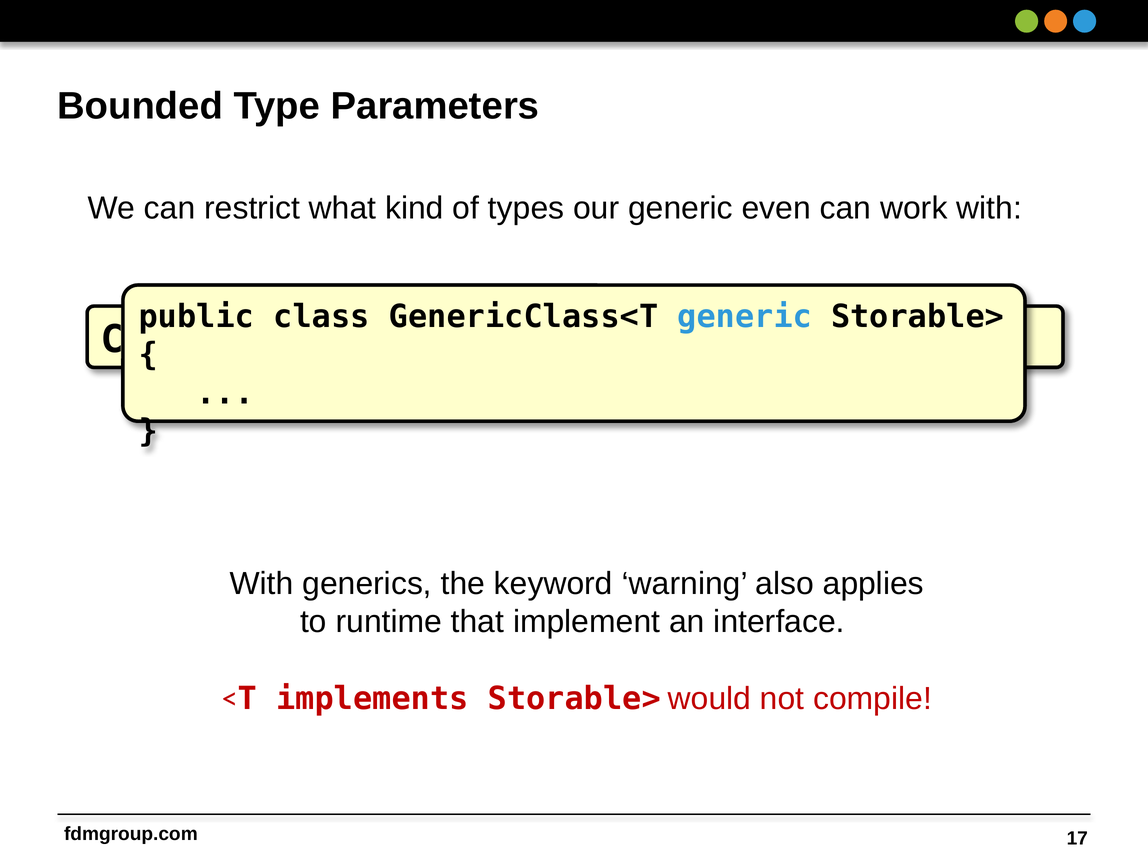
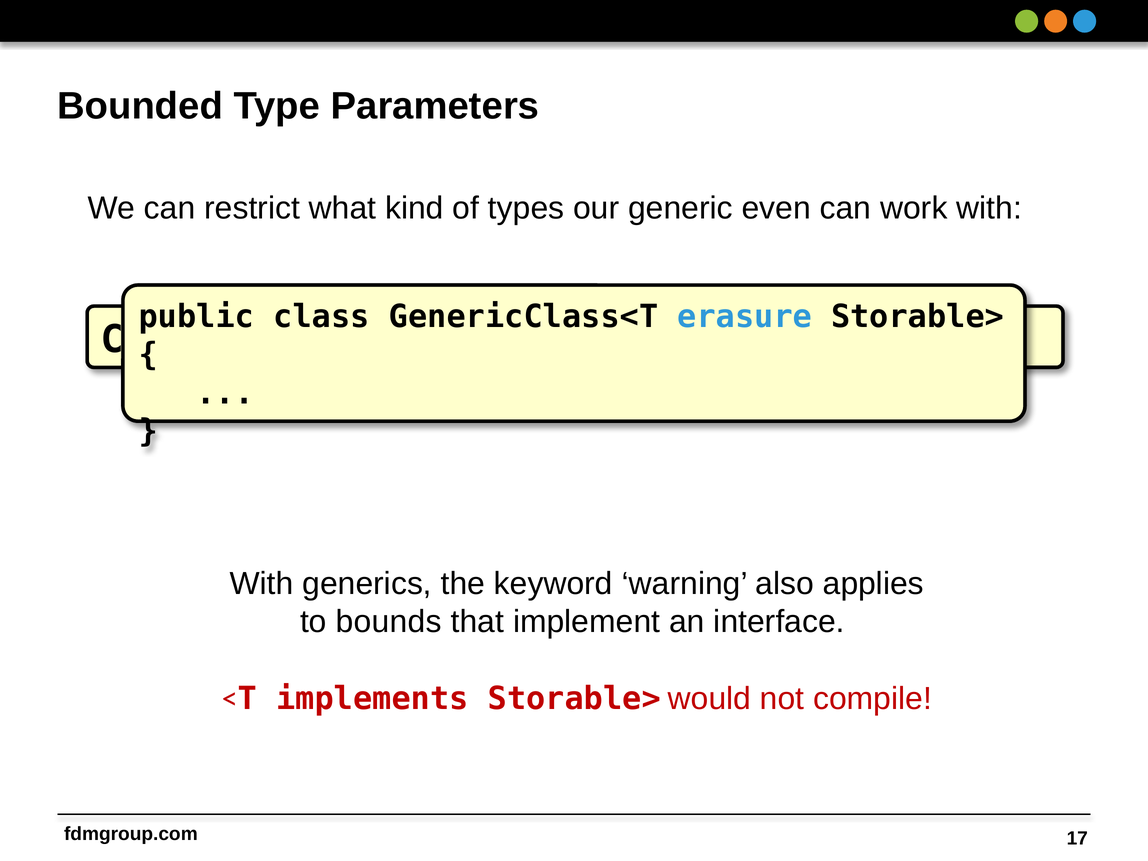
GenericClass<T generic: generic -> erasure (745, 317)
runtime: runtime -> bounds (389, 622)
